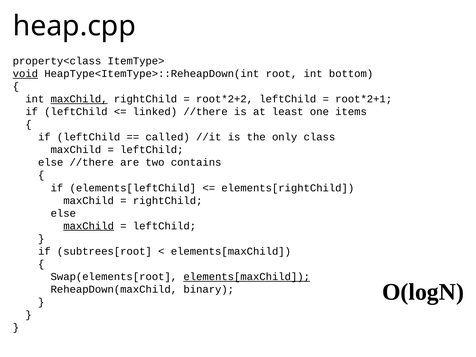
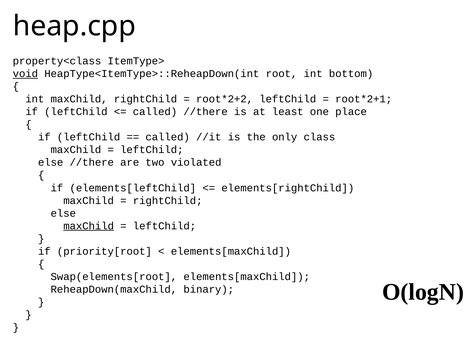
maxChild underline: present -> none (79, 99)
linked: linked -> called (155, 112)
items: items -> place (351, 112)
contains: contains -> violated (196, 162)
subtrees[root: subtrees[root -> priority[root (104, 251)
elements[maxChild underline: present -> none (247, 277)
